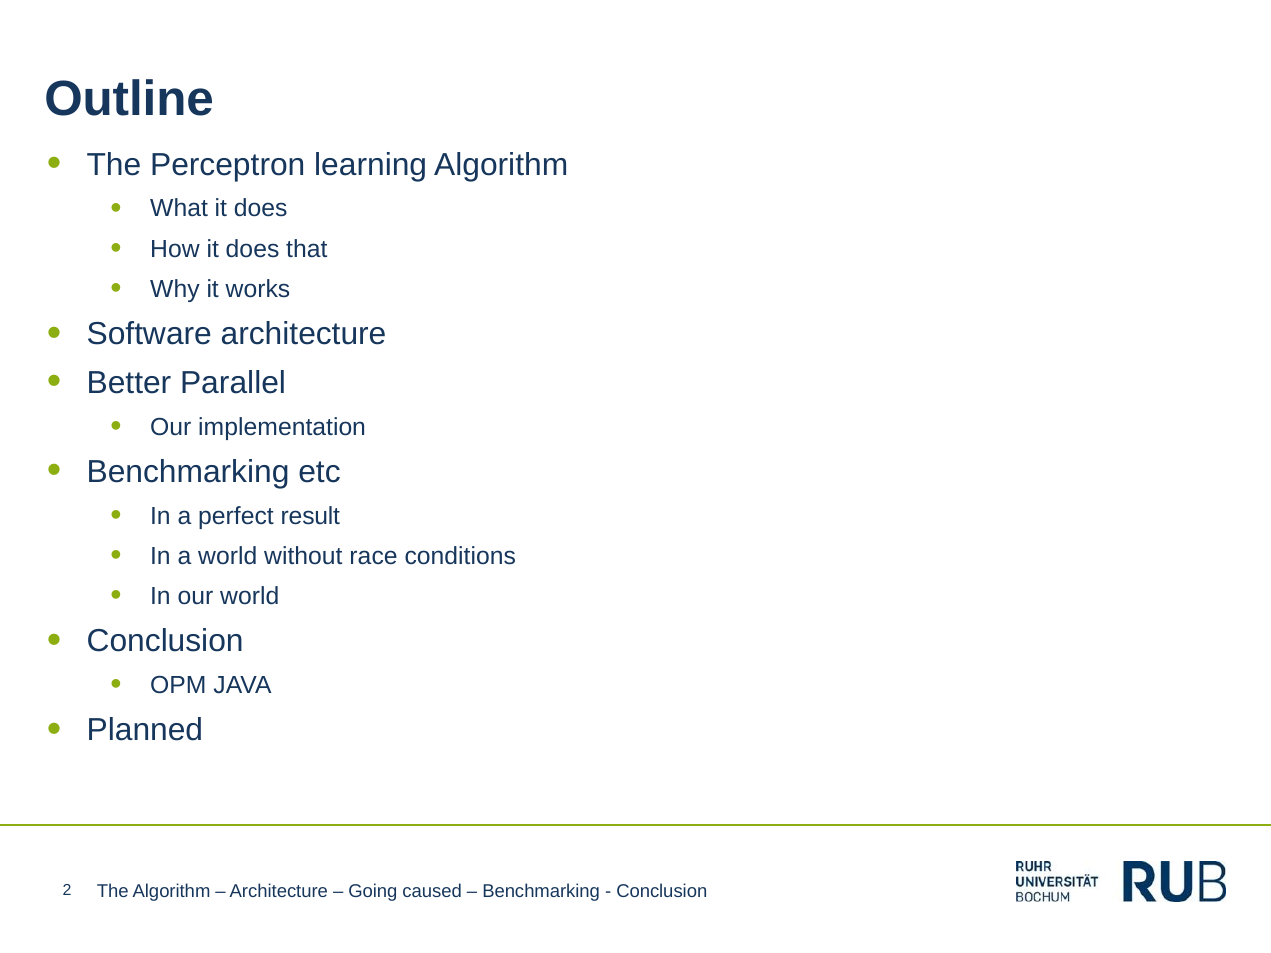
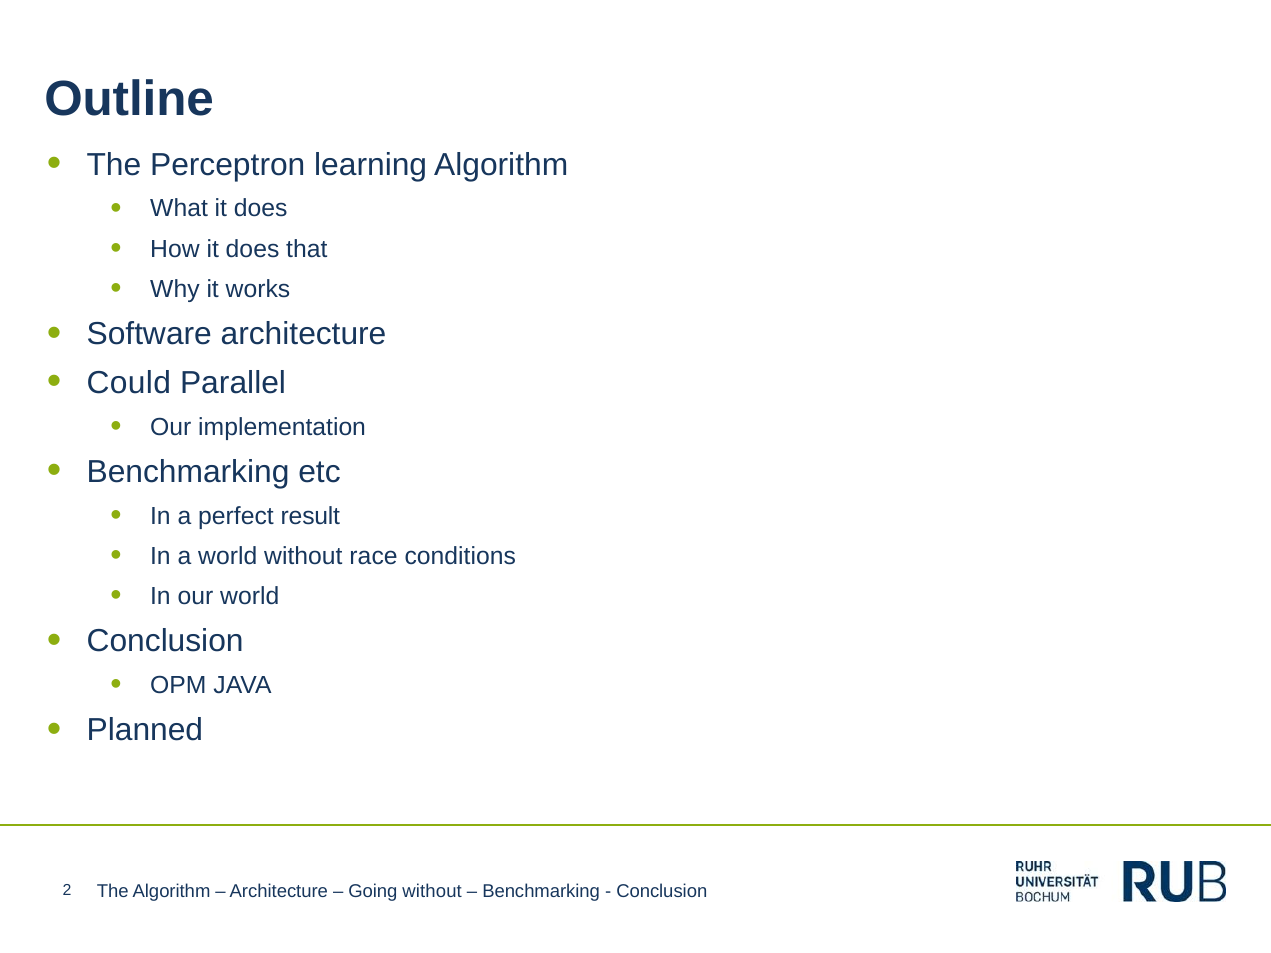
Better: Better -> Could (129, 383)
Going caused: caused -> without (432, 891)
